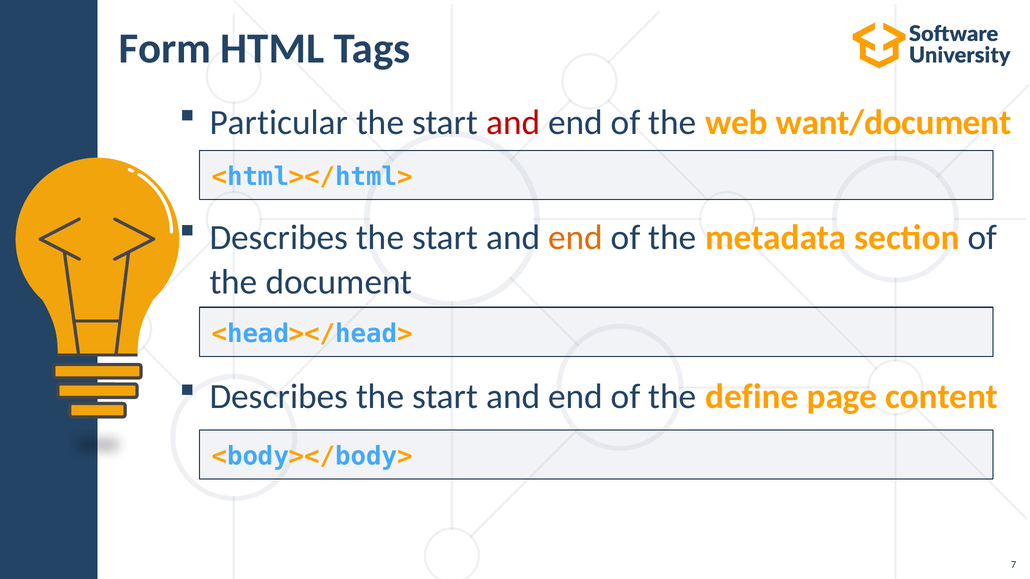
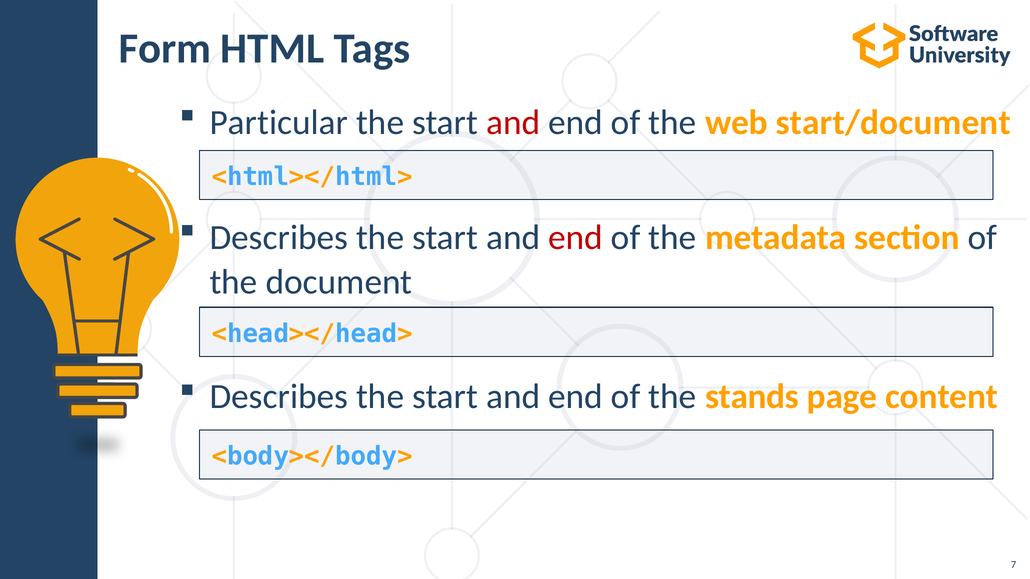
want/document: want/document -> start/document (893, 123)
end colour: orange -> red (576, 237)
define: define -> stands (752, 397)
